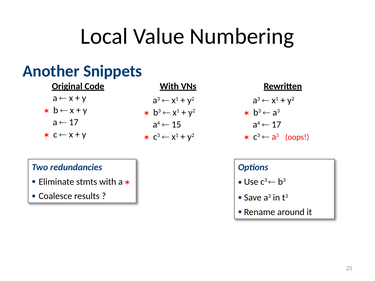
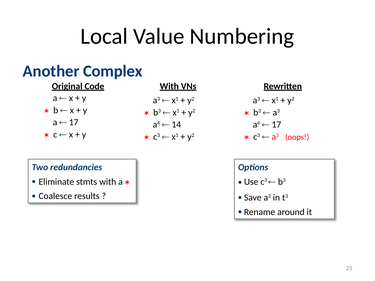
Snippets: Snippets -> Complex (113, 71)
15: 15 -> 14 (176, 125)
